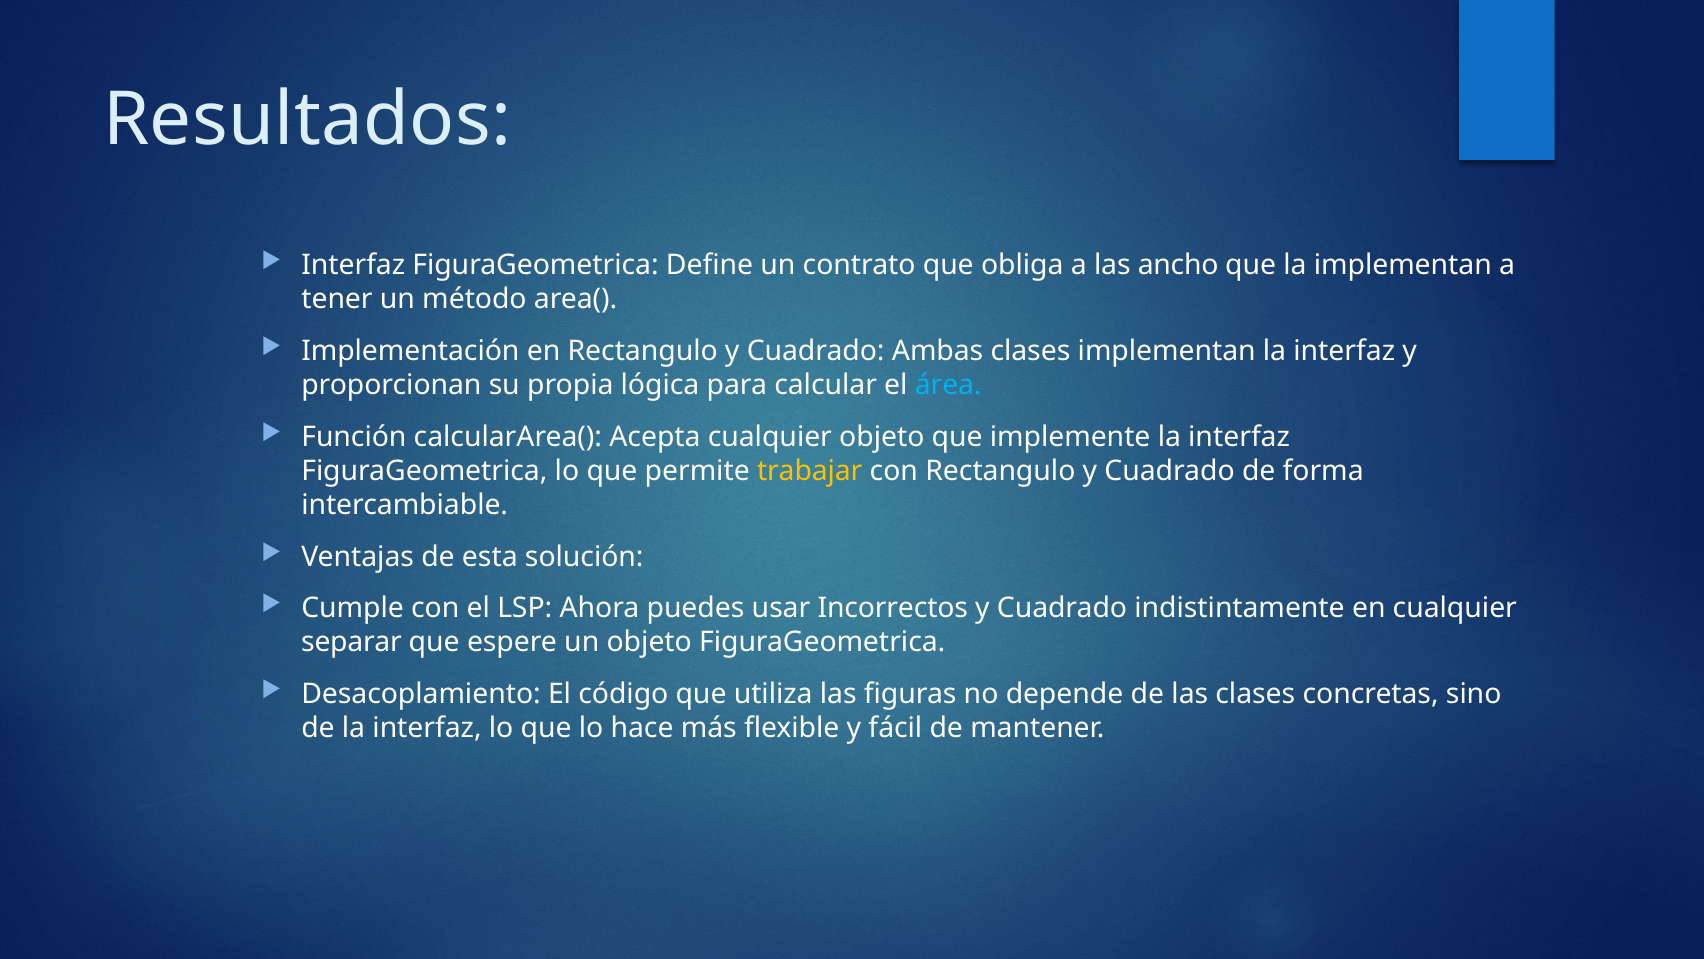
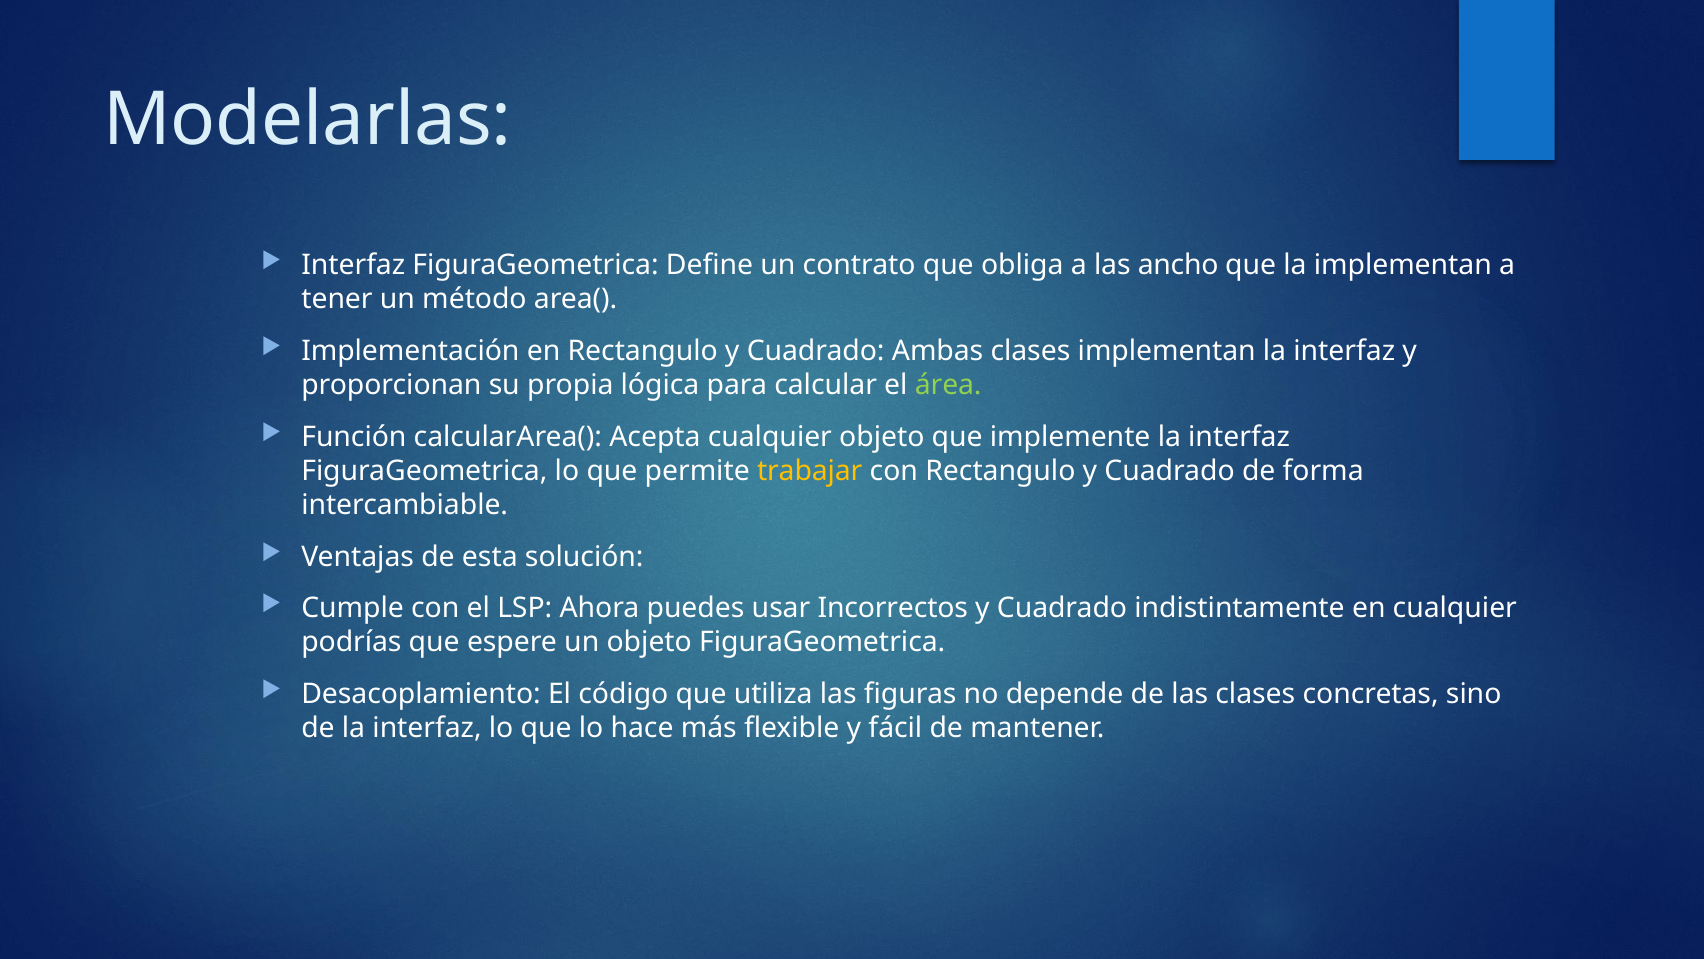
Resultados: Resultados -> Modelarlas (308, 120)
área colour: light blue -> light green (948, 385)
separar: separar -> podrías (351, 642)
